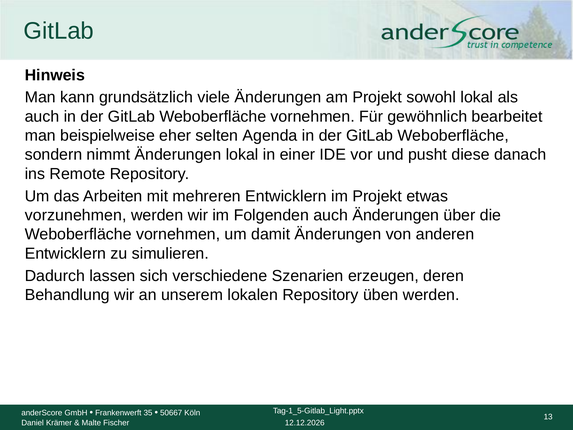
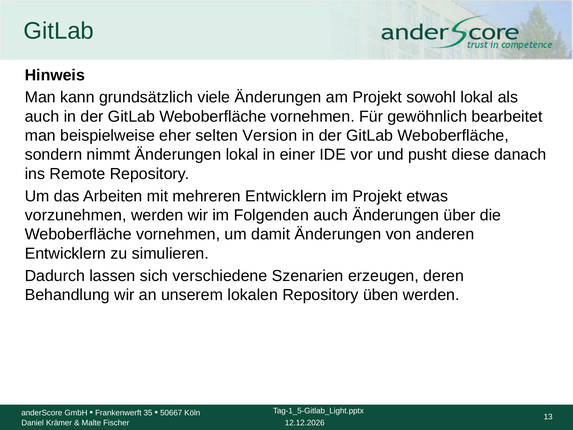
Agenda: Agenda -> Version (270, 136)
